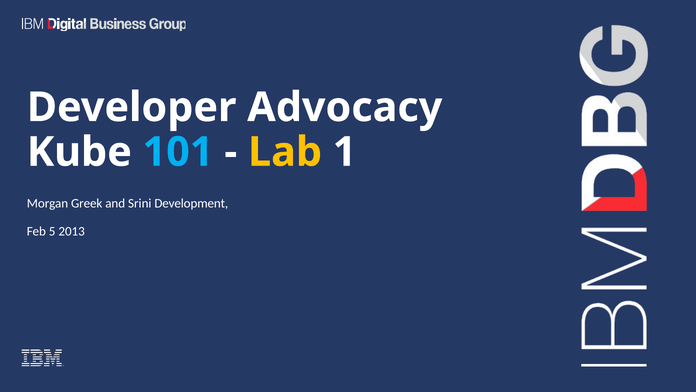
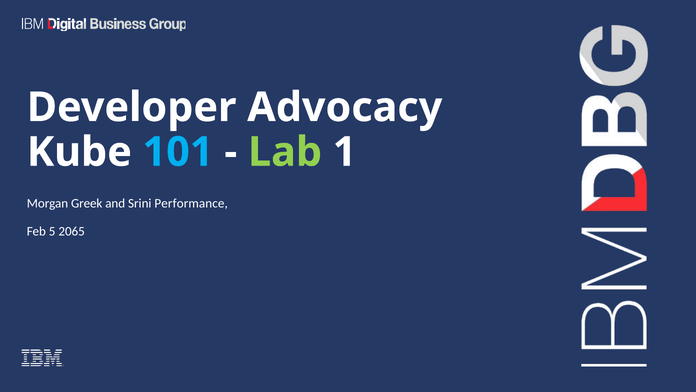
Lab colour: yellow -> light green (285, 152)
Development: Development -> Performance (191, 203)
2013: 2013 -> 2065 (72, 231)
